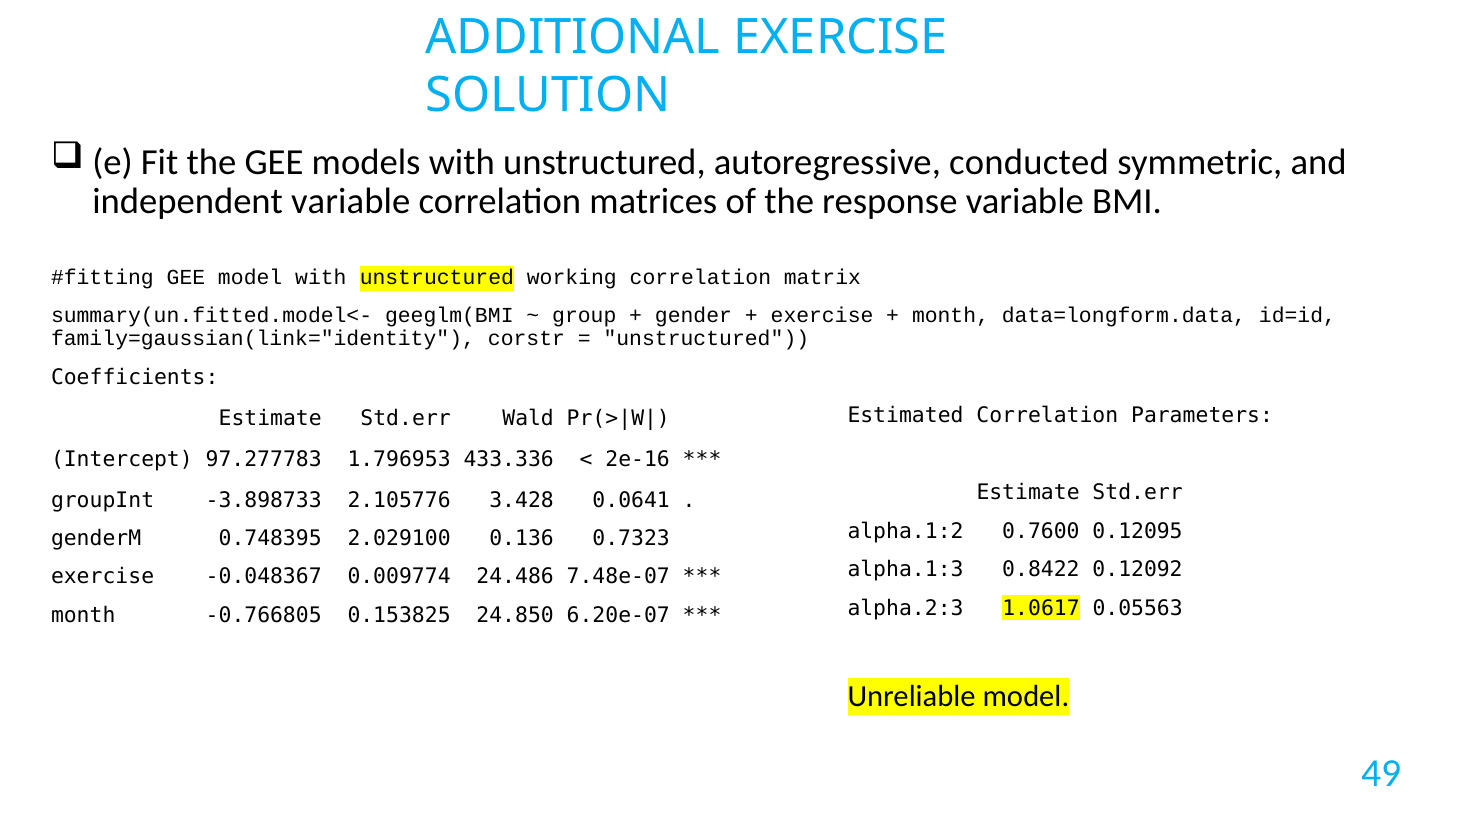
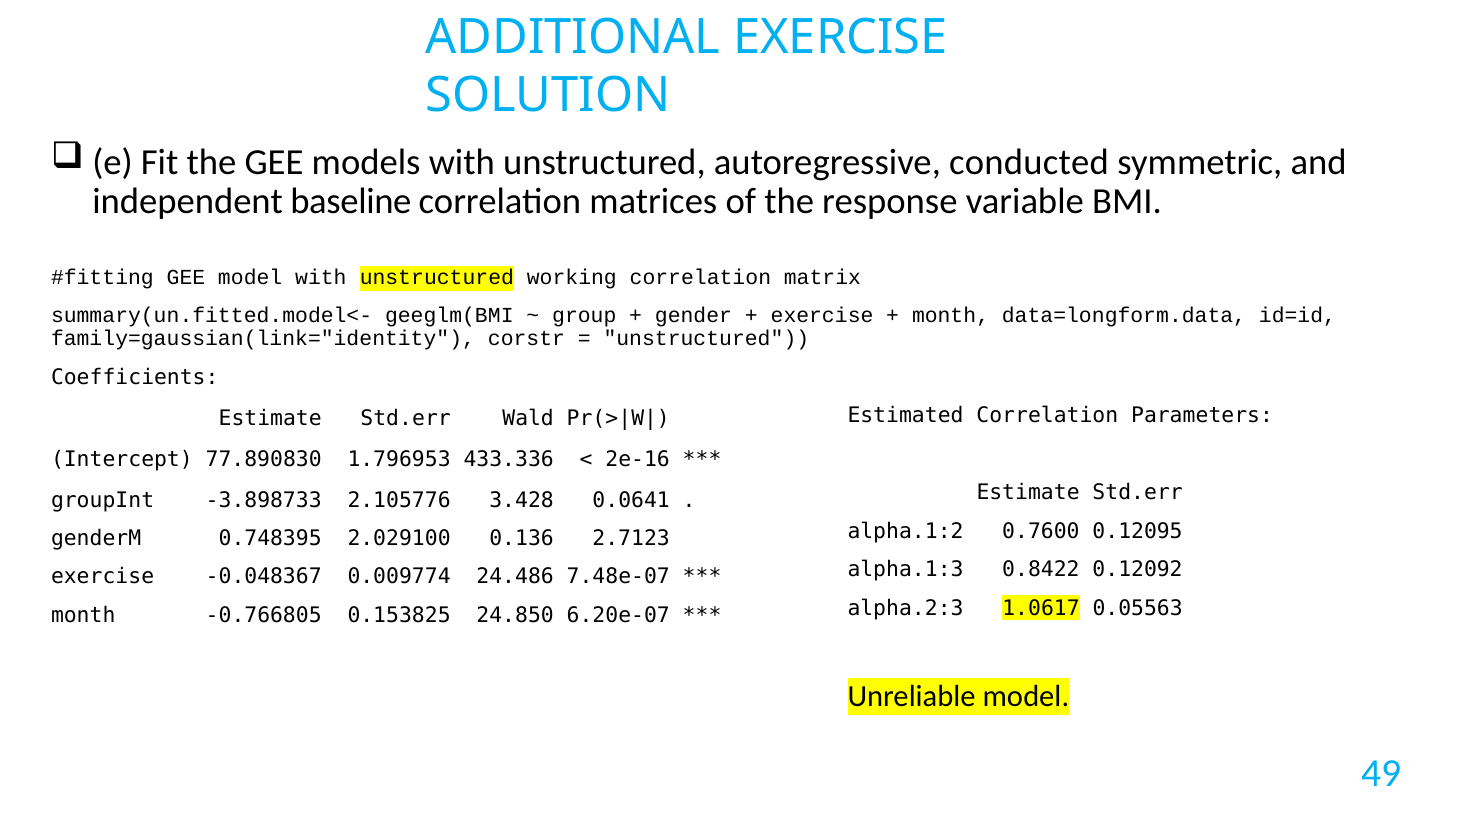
independent variable: variable -> baseline (351, 202)
97.277783: 97.277783 -> 77.890830 (264, 459)
0.7323: 0.7323 -> 2.7123 (631, 538)
